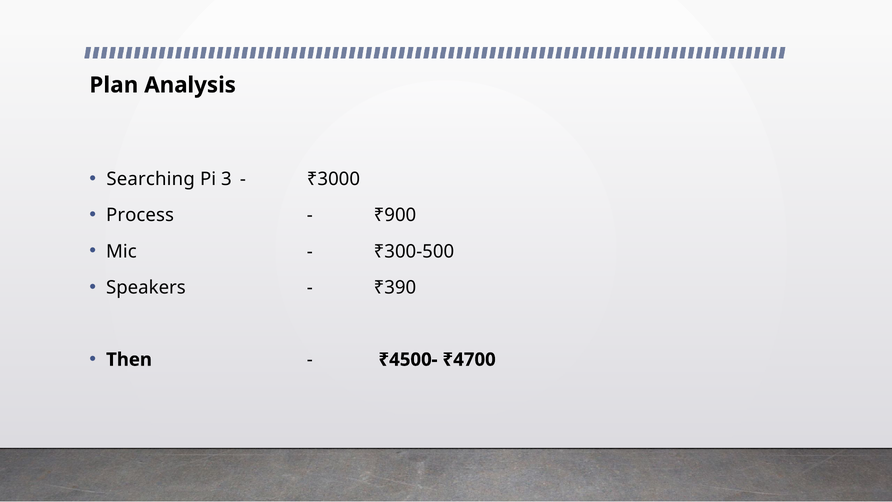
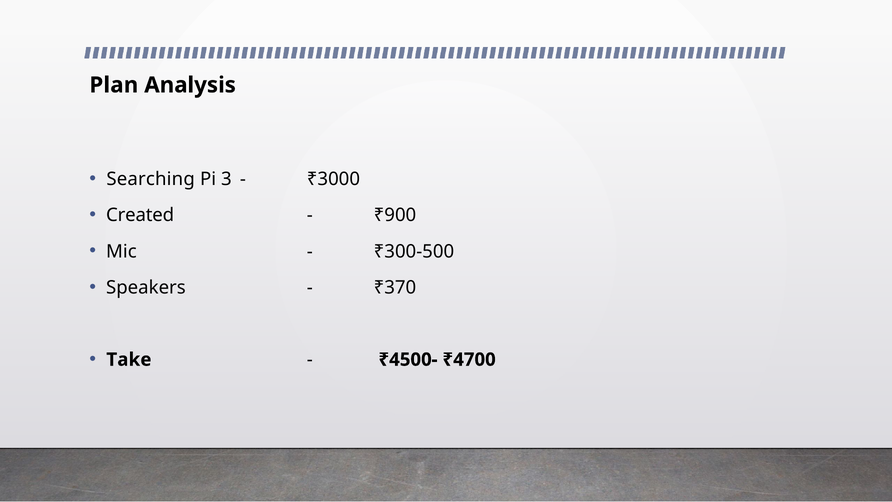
Process: Process -> Created (140, 215)
₹390: ₹390 -> ₹370 (395, 287)
Then: Then -> Take (129, 359)
